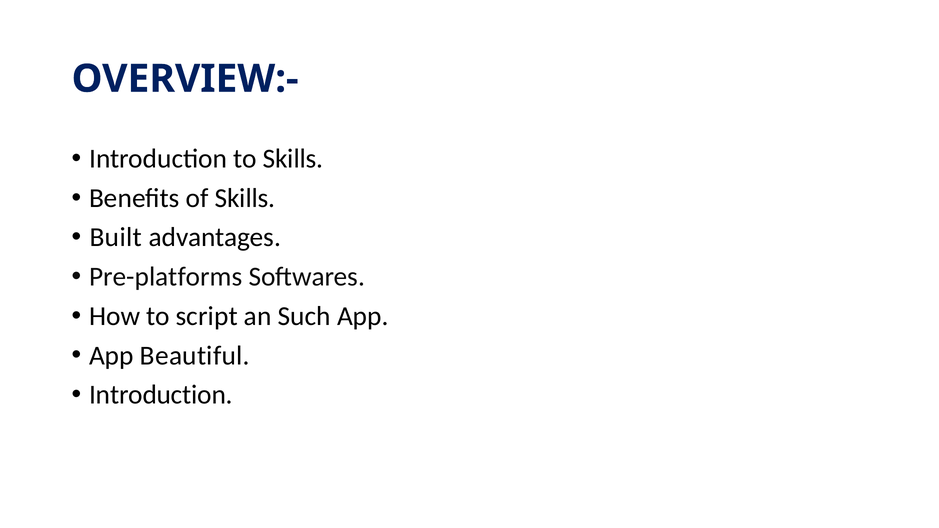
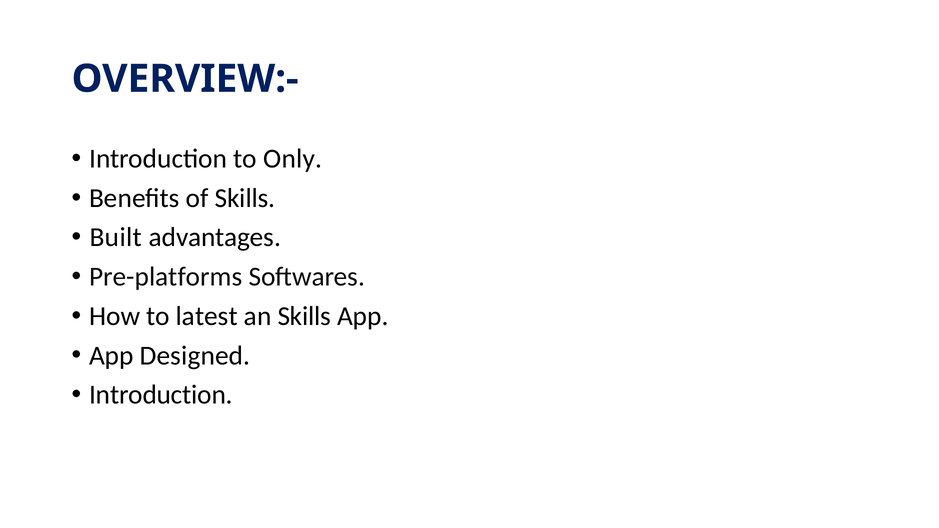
to Skills: Skills -> Only (293, 159)
script: script -> latest (207, 316)
an Such: Such -> Skills (304, 316)
Beautiful: Beautiful -> Designed (195, 356)
